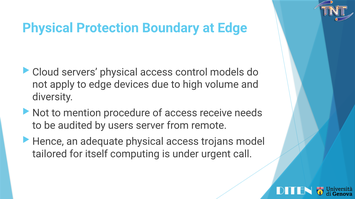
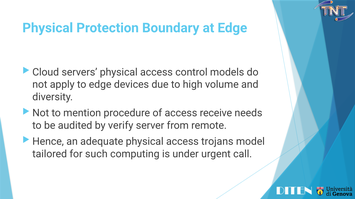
users: users -> verify (121, 126)
itself: itself -> such (96, 154)
